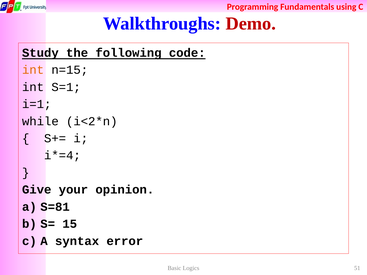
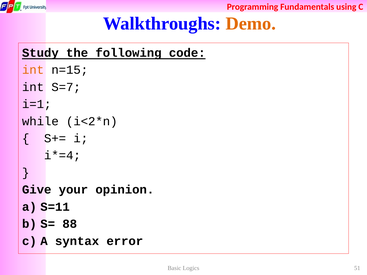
Demo colour: red -> orange (251, 24)
S=1: S=1 -> S=7 (66, 87)
S=81: S=81 -> S=11 (55, 207)
15: 15 -> 88 (70, 224)
